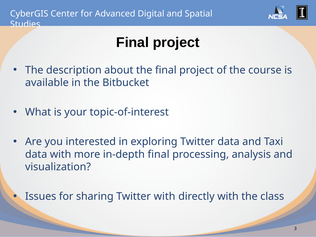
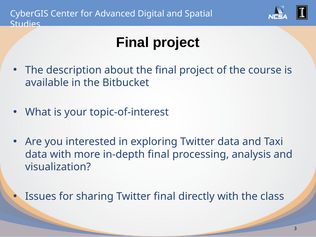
Twitter with: with -> final (165, 196)
